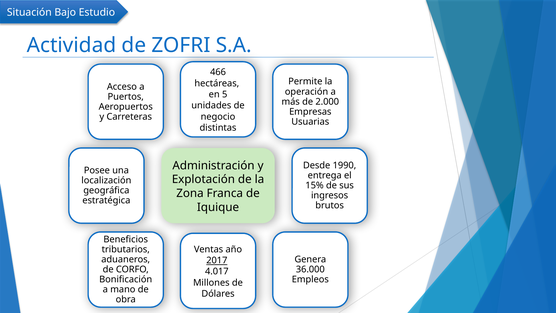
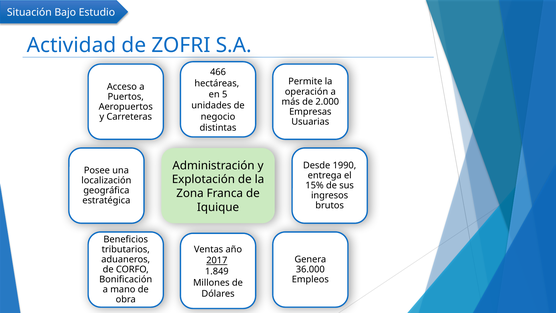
4.017: 4.017 -> 1.849 (217, 271)
